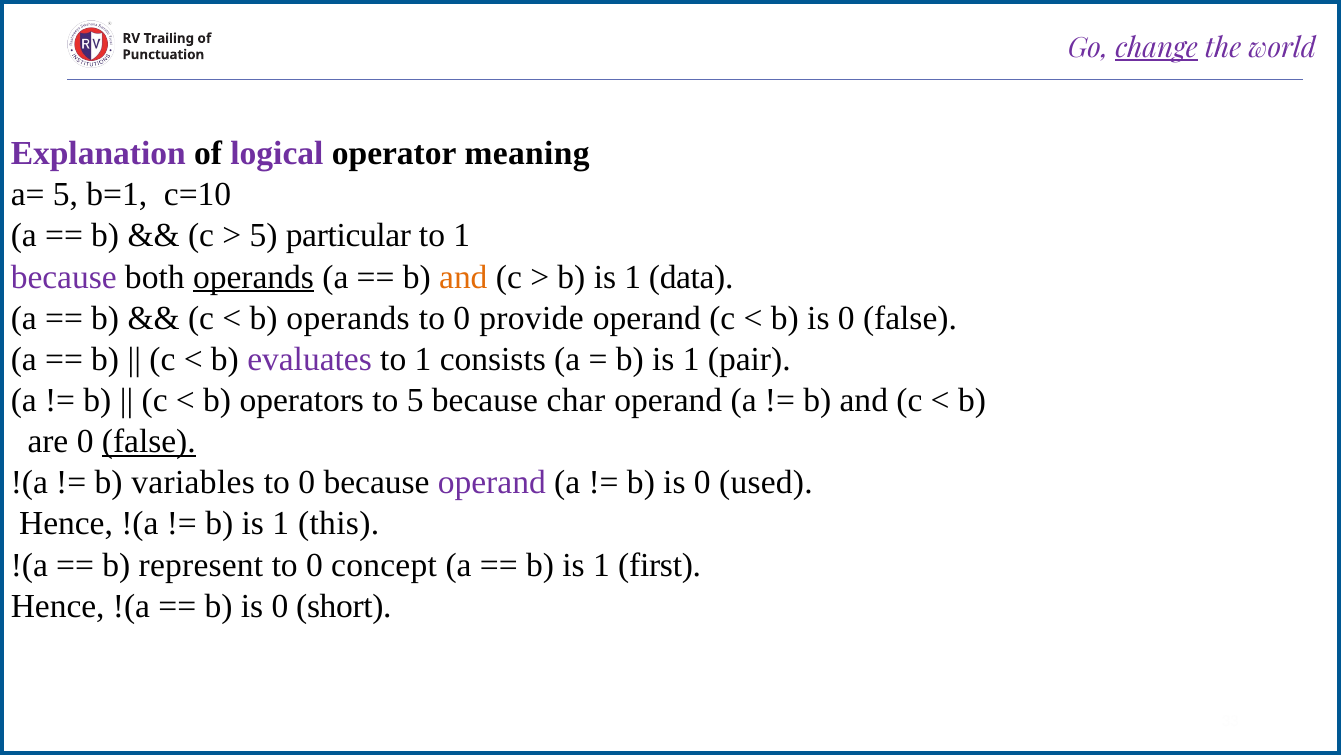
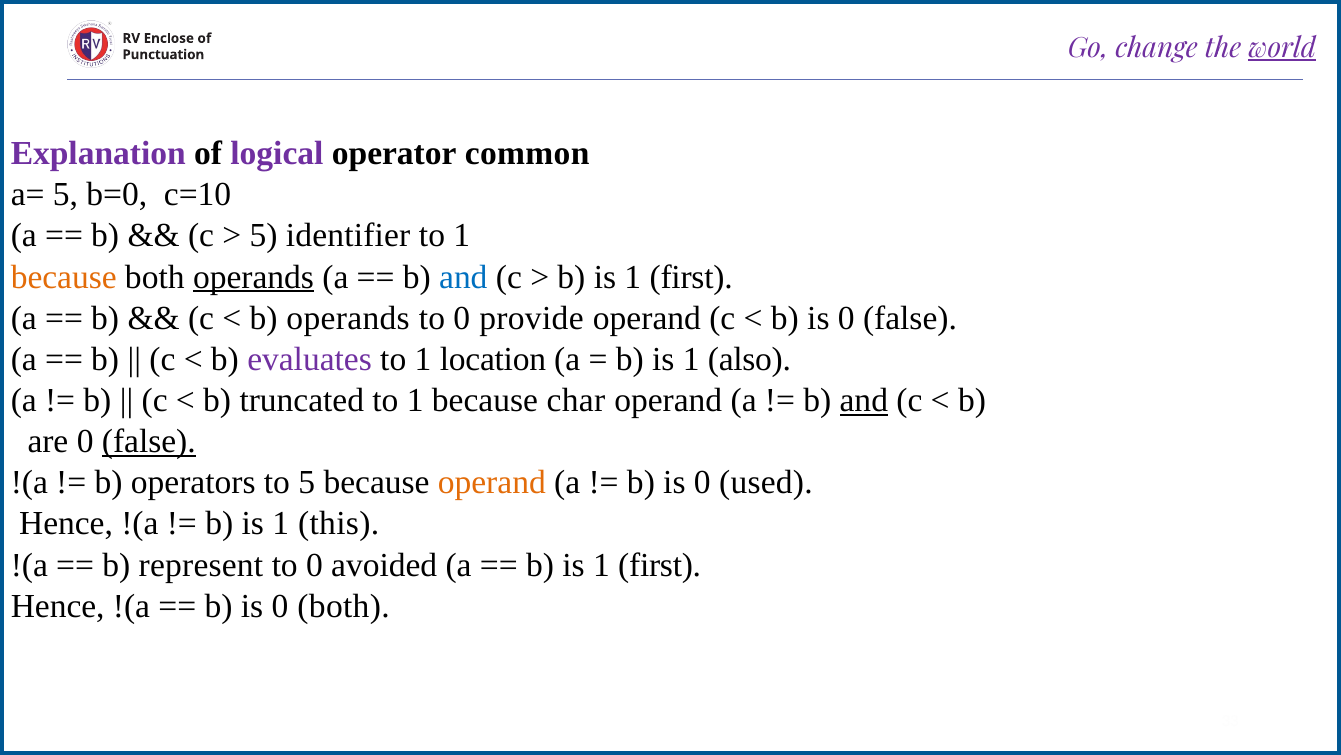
Trailing: Trailing -> Enclose (169, 38)
change underline: present -> none (1157, 48)
world underline: none -> present (1282, 48)
meaning: meaning -> common (527, 153)
b=1: b=1 -> b=0 (117, 195)
particular: particular -> identifier (348, 236)
because colour: purple -> orange (64, 277)
and colour: orange -> blue (463, 277)
data: data -> first (691, 277)
consists: consists -> location (493, 359)
pair: pair -> also (749, 359)
operators: operators -> truncated (302, 400)
5: 5 -> 1 (415, 400)
and underline: none -> present (864, 400)
variables: variables -> operators (193, 482)
0: 0 -> 5 (307, 482)
operand colour: purple -> orange (492, 482)
concept: concept -> avoided (384, 564)
0 short: short -> both (344, 606)
